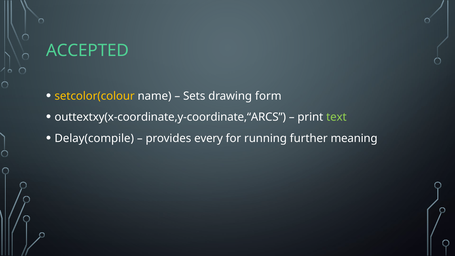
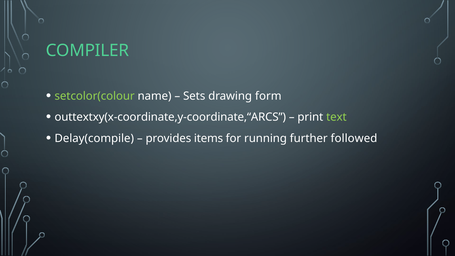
ACCEPTED: ACCEPTED -> COMPILER (87, 51)
setcolor(colour colour: yellow -> light green (95, 96)
every: every -> items (209, 138)
meaning: meaning -> followed (354, 138)
